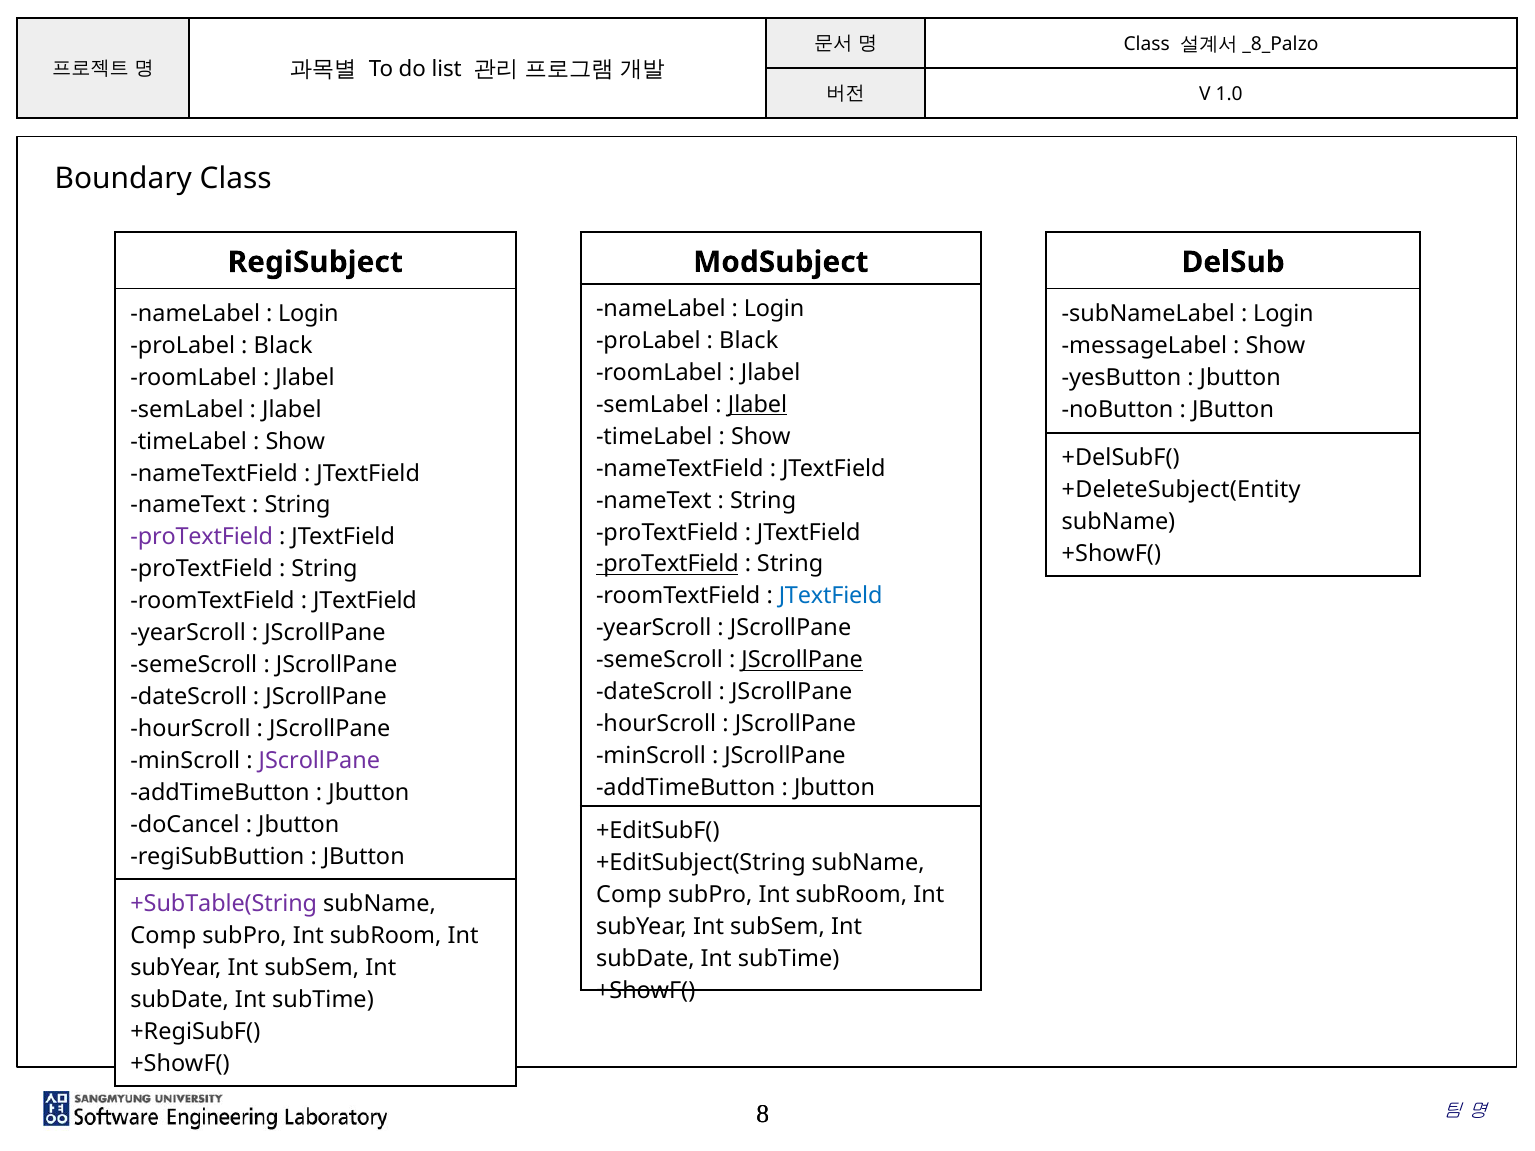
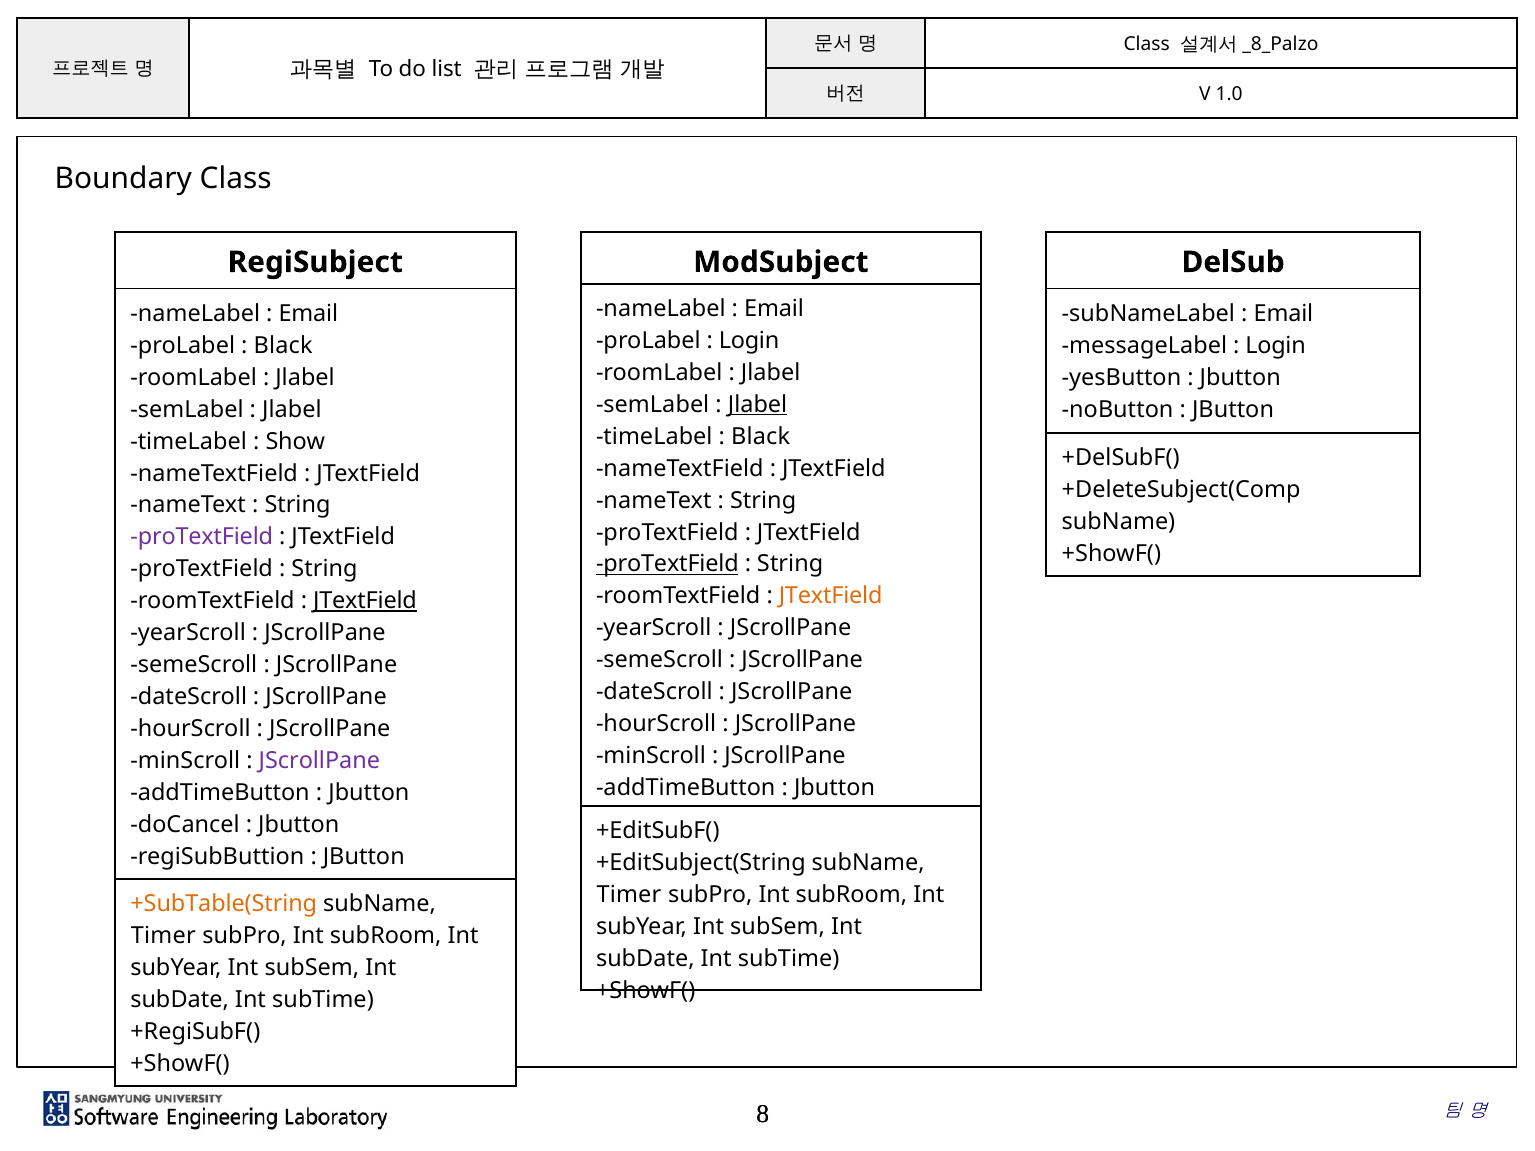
Login: Login -> Email (774, 309)
Login: Login -> Email (308, 314)
Login: Login -> Email (1283, 314)
Black: Black -> Login (749, 341)
Show: Show -> Login (1276, 346)
Show: Show -> Black (761, 437)
+DeleteSubject(Entity: +DeleteSubject(Entity -> +DeleteSubject(Comp (1181, 490)
JTextField colour: blue -> orange (831, 596)
JTextField underline: none -> present (365, 601)
JScrollPane underline: present -> none (802, 660)
Comp: Comp -> Timer (629, 895)
+SubTable(String colour: purple -> orange (224, 904)
Comp: Comp -> Timer (163, 936)
